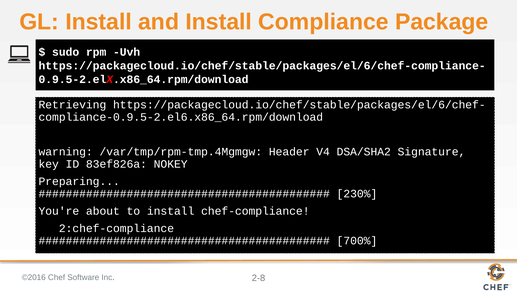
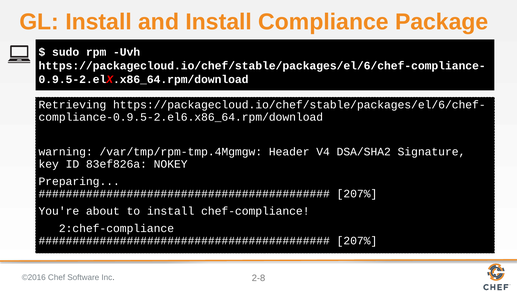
230%: 230% -> 207% (357, 194)
700%: 700% -> 207% (357, 241)
